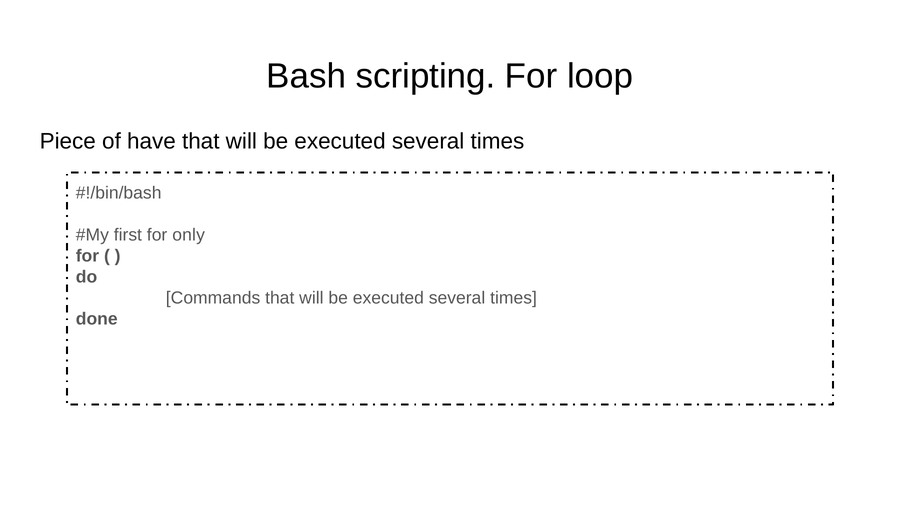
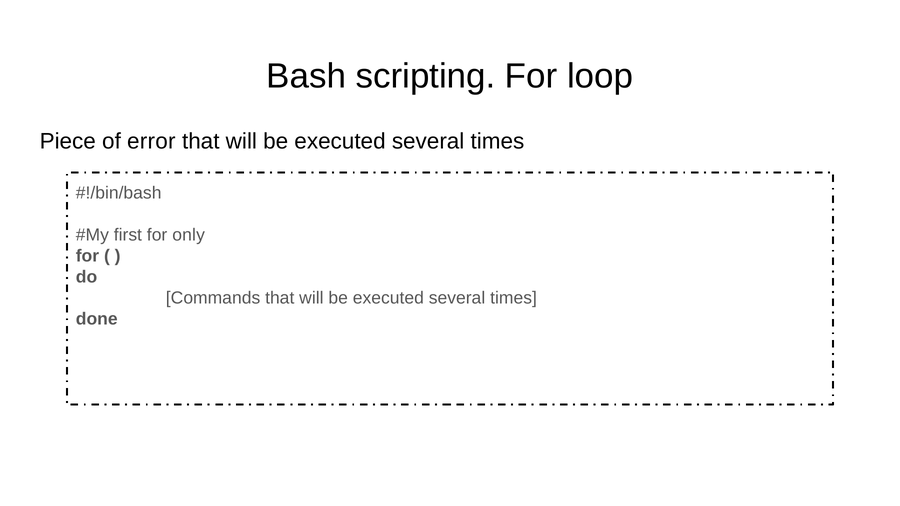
have: have -> error (151, 142)
